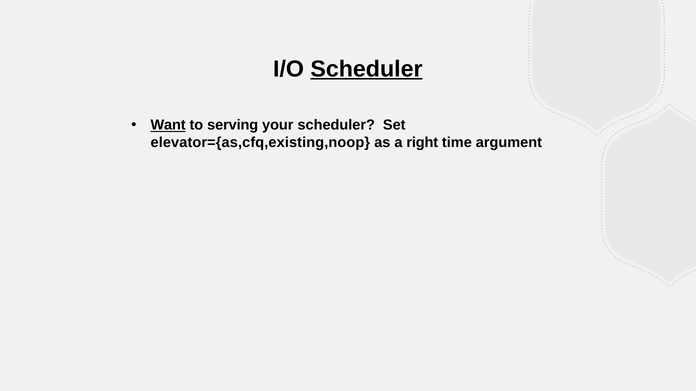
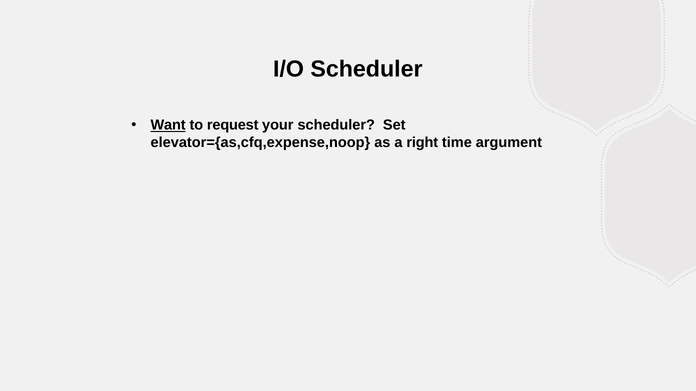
Scheduler underline: present -> none (367, 69)
serving: serving -> request (233, 125)
elevator={as,cfq,existing,noop: elevator={as,cfq,existing,noop -> elevator={as,cfq,expense,noop (260, 143)
